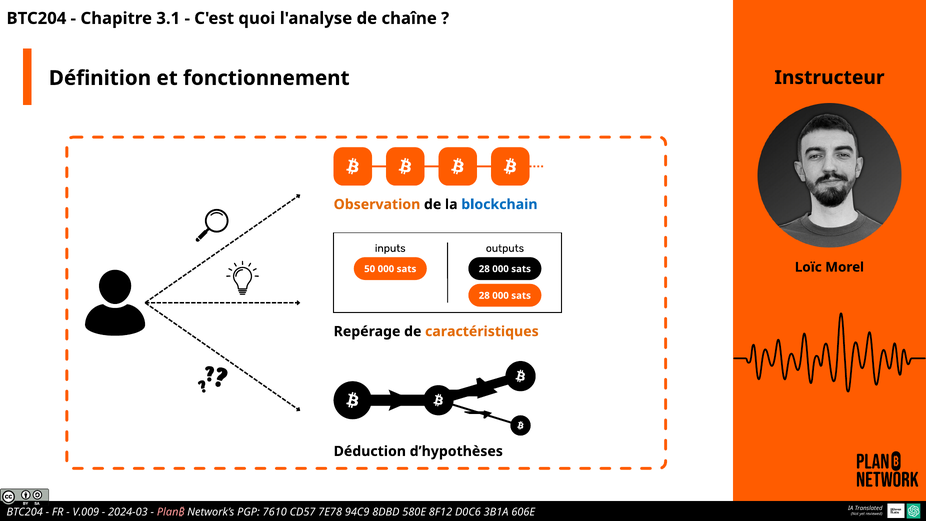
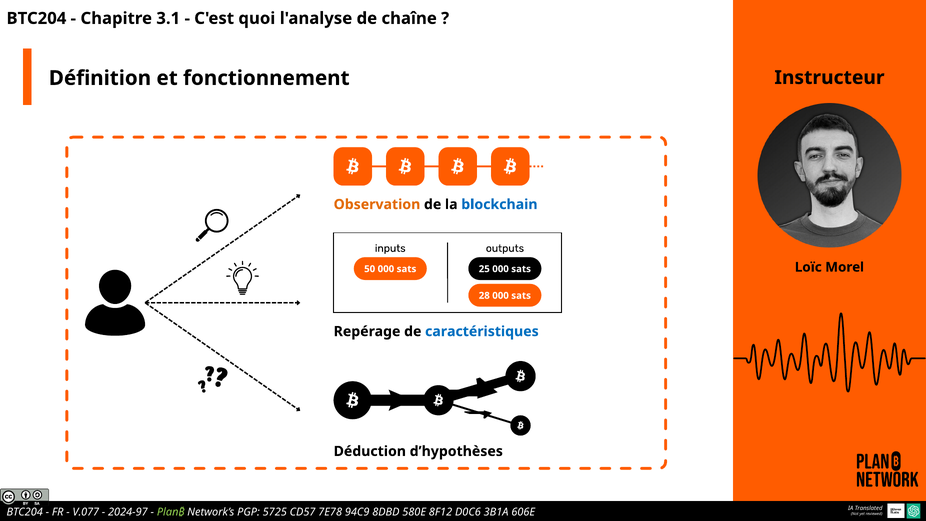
50 000 sats 28: 28 -> 25 (484, 269)
caractéristiques colour: orange -> blue (482, 331)
V.009: V.009 -> V.077 (86, 512)
2024-03: 2024-03 -> 2024-97 (128, 512)
Plan₿ colour: pink -> light green (171, 512)
7610: 7610 -> 5725 (275, 512)
